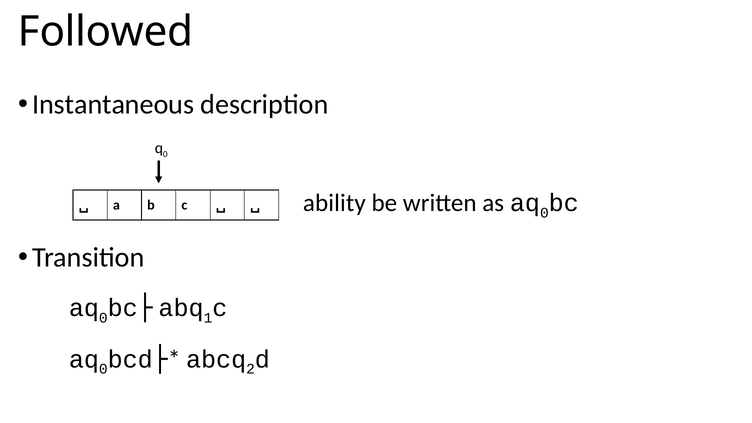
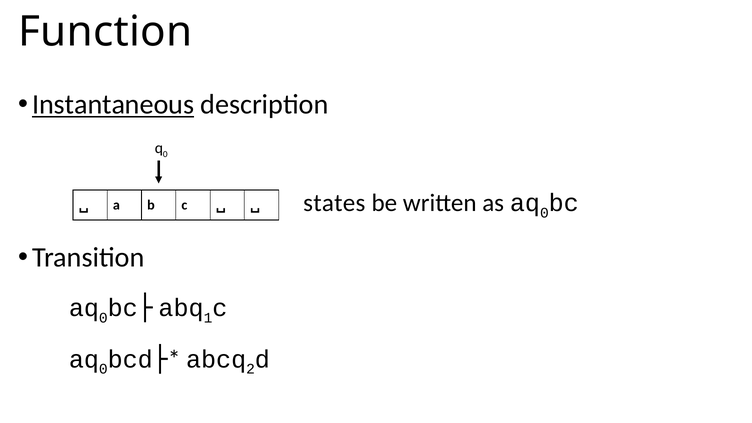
Followed: Followed -> Function (105, 32)
Instantaneous underline: none -> present (113, 104)
ability: ability -> states (334, 203)
